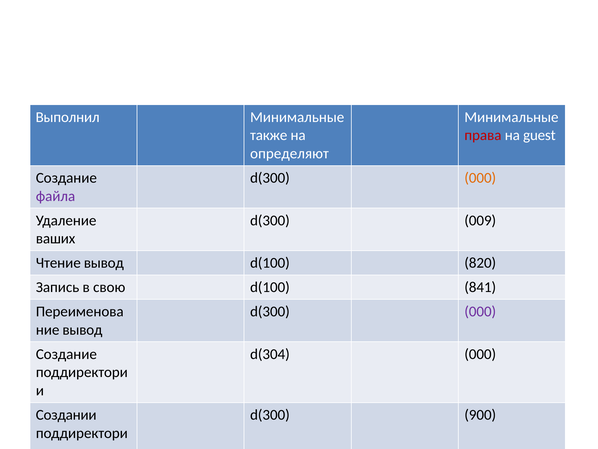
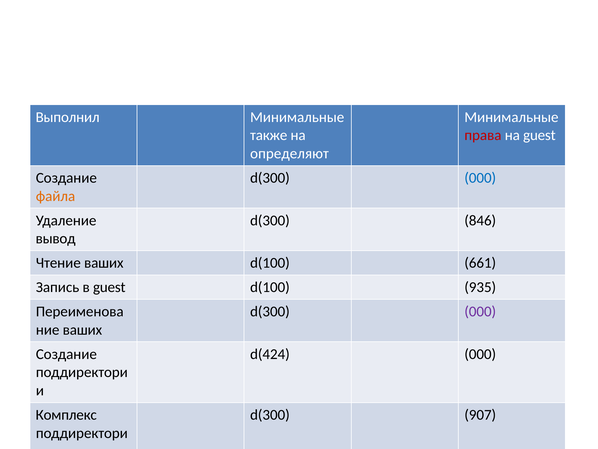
000 colour: orange -> blue (480, 178)
файла colour: purple -> orange (56, 196)
009: 009 -> 846 (480, 220)
ваших: ваших -> вывод (56, 238)
Чтение вывод: вывод -> ваших (104, 263)
820: 820 -> 661 (480, 263)
в свою: свою -> guest (109, 287)
841: 841 -> 935 (480, 287)
вывод: вывод -> ваших (82, 329)
d(304: d(304 -> d(424 (270, 354)
Создании: Создании -> Комплекс (66, 414)
900: 900 -> 907 (480, 414)
